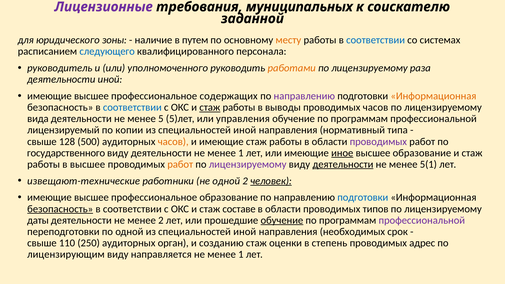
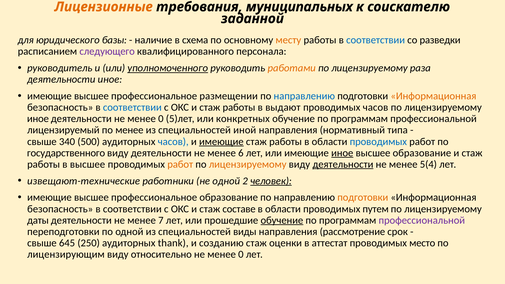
Лицензионные colour: purple -> orange (104, 7)
зоны: зоны -> базы (114, 40)
путем: путем -> схема (195, 40)
системах: системах -> разведки (440, 40)
следующего colour: blue -> purple (107, 52)
уполномоченного underline: none -> present (168, 68)
деятельности иной: иной -> иное (110, 79)
содержащих: содержащих -> размещении (229, 96)
направлению colour: purple -> blue (304, 96)
стаж underline: present -> none (210, 107)
выводы: выводы -> выдают (283, 107)
вида: вида -> иное (38, 119)
деятельности не менее 5: 5 -> 0 (161, 119)
управления: управления -> конкретных (243, 119)
по копии: копии -> менее (129, 130)
128: 128 -> 340 (67, 142)
часов colour: orange -> blue (173, 142)
имеющие underline: none -> present (221, 142)
проводимых colour: purple -> blue (378, 142)
деятельности не менее 1: 1 -> 6 (241, 153)
лицензируемому colour: purple -> orange (248, 164)
5(1: 5(1 -> 5(4 (428, 164)
подготовки colour: blue -> orange (363, 198)
безопасность underline: present -> none (60, 209)
типов: типов -> путем (376, 209)
менее 2: 2 -> 7 (161, 220)
одной из специальностей иной: иной -> виды (245, 232)
необходимых: необходимых -> рассмотрение (352, 232)
110: 110 -> 645 (67, 243)
орган: орган -> thank (173, 243)
степень: степень -> аттестат (330, 243)
адрес: адрес -> место (422, 243)
направляется: направляется -> относительно (161, 254)
1: 1 -> 0 (241, 254)
